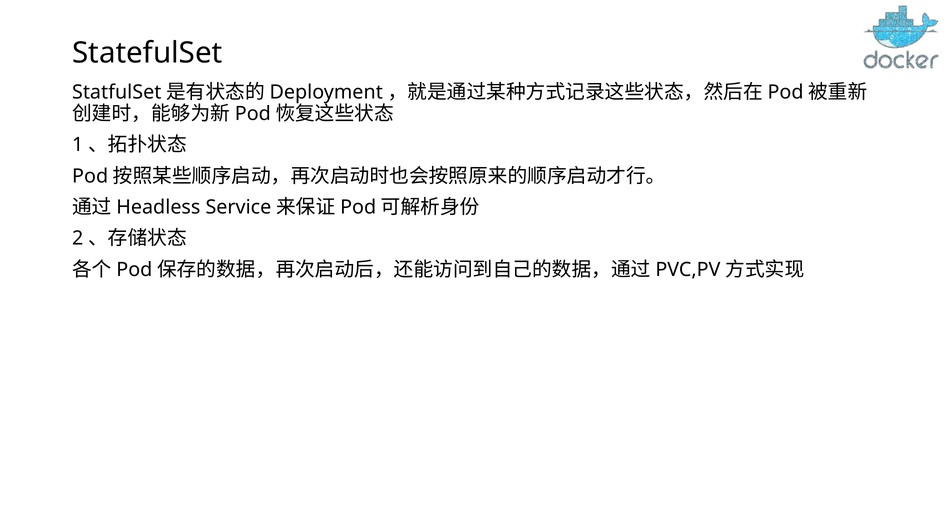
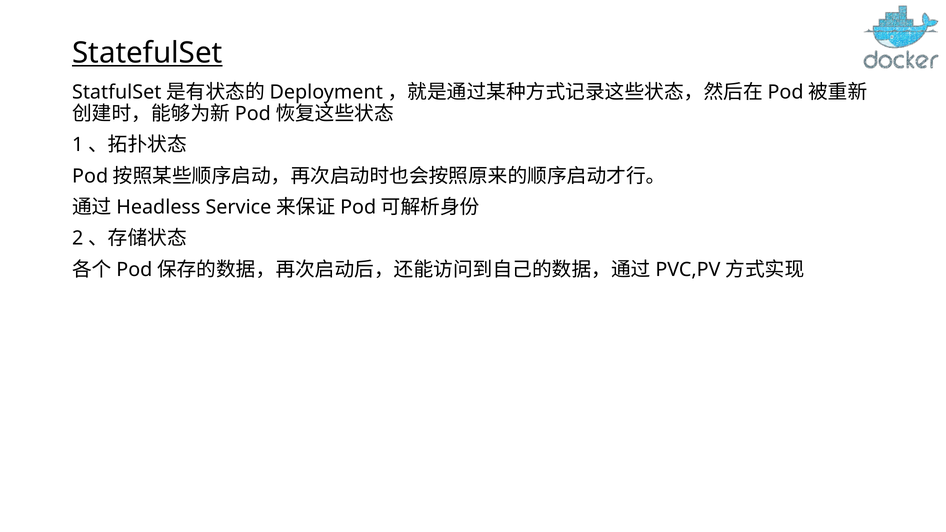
StatefulSet underline: none -> present (147, 53)
